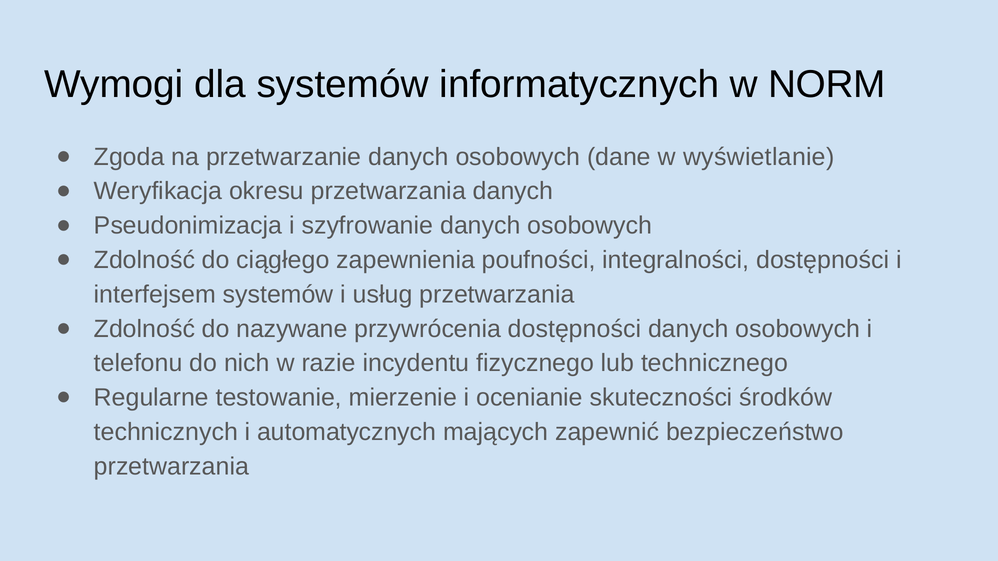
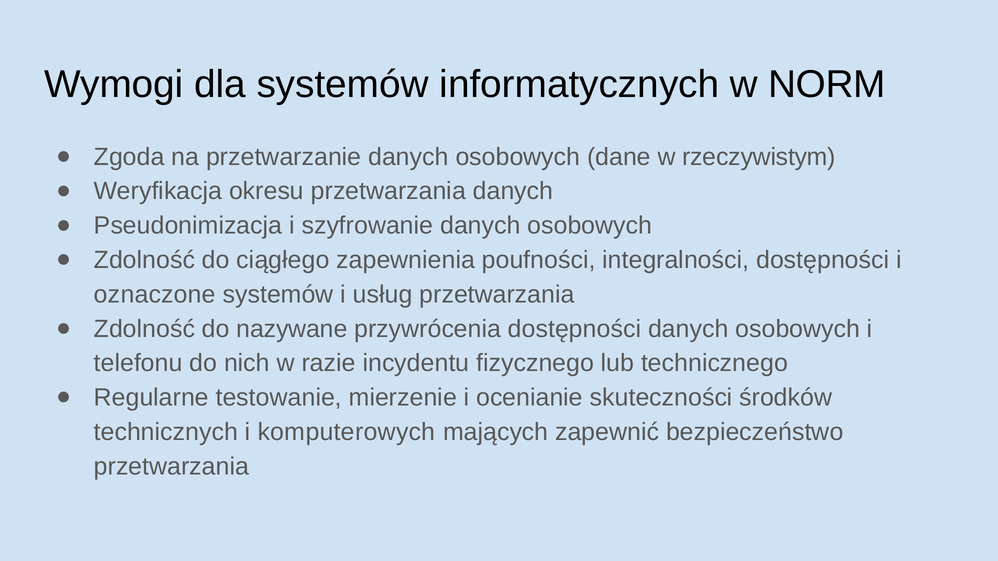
wyświetlanie: wyświetlanie -> rzeczywistym (759, 157)
interfejsem: interfejsem -> oznaczone (155, 295)
automatycznych: automatycznych -> komputerowych (346, 432)
